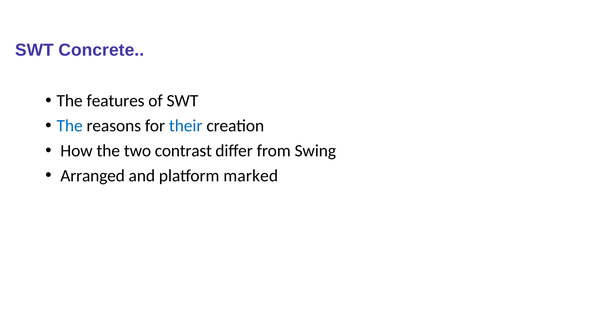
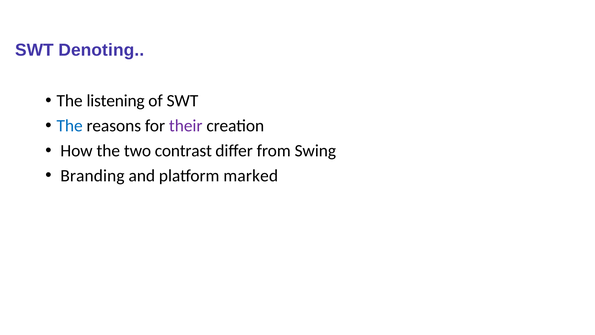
Concrete: Concrete -> Denoting (101, 50)
features: features -> listening (116, 101)
their colour: blue -> purple (186, 126)
Arranged: Arranged -> Branding (92, 175)
